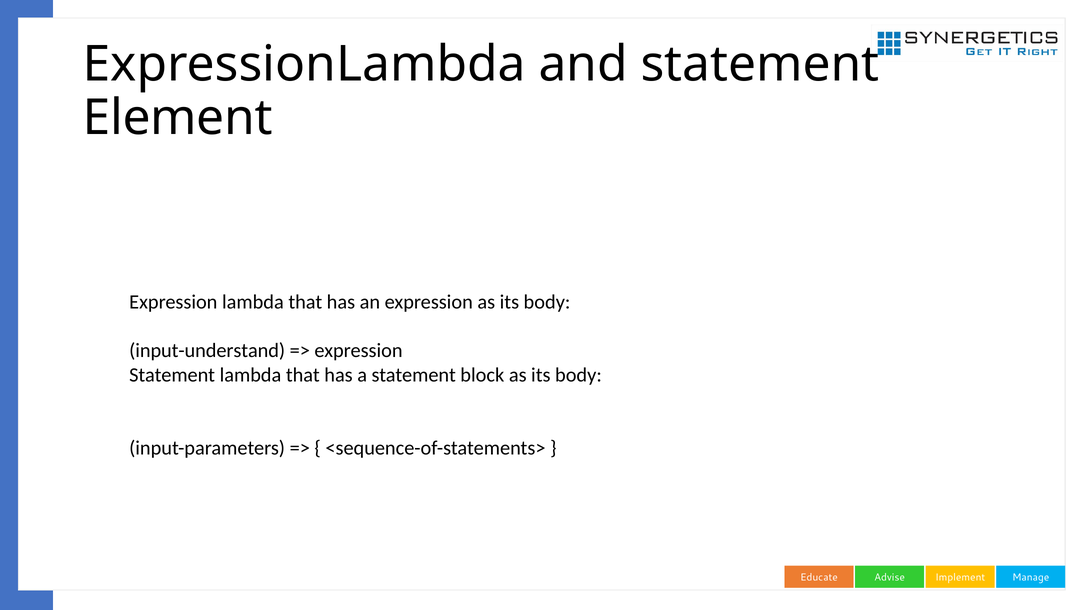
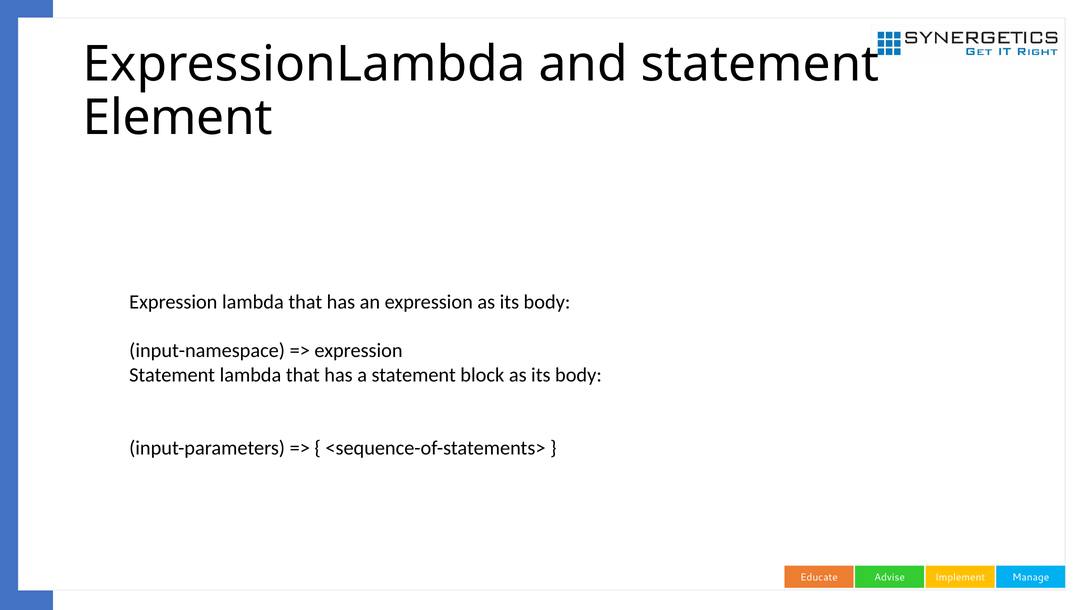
input-understand: input-understand -> input-namespace (207, 351)
